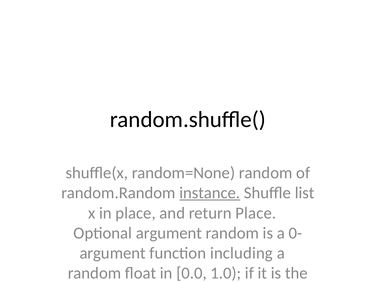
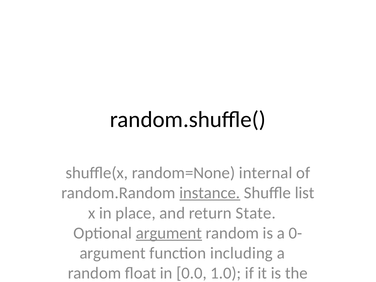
random=None random: random -> internal (266, 173)
return Place: Place -> State (256, 213)
argument underline: none -> present (169, 233)
